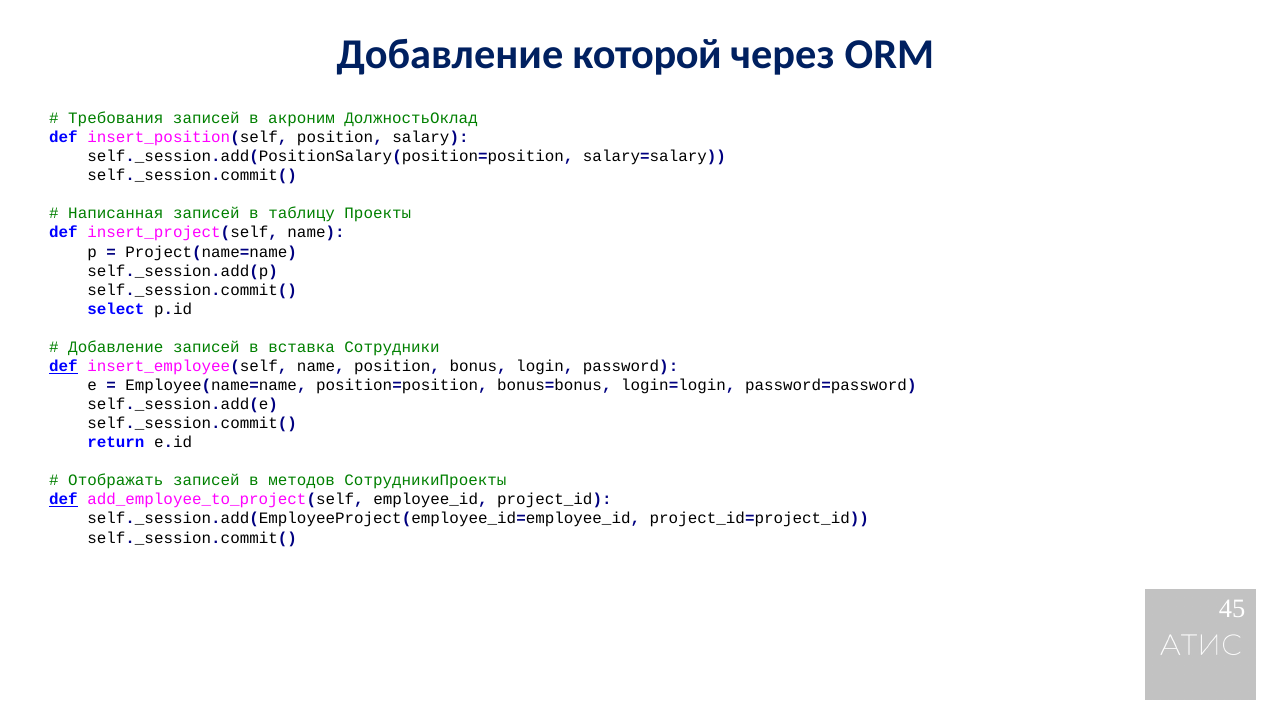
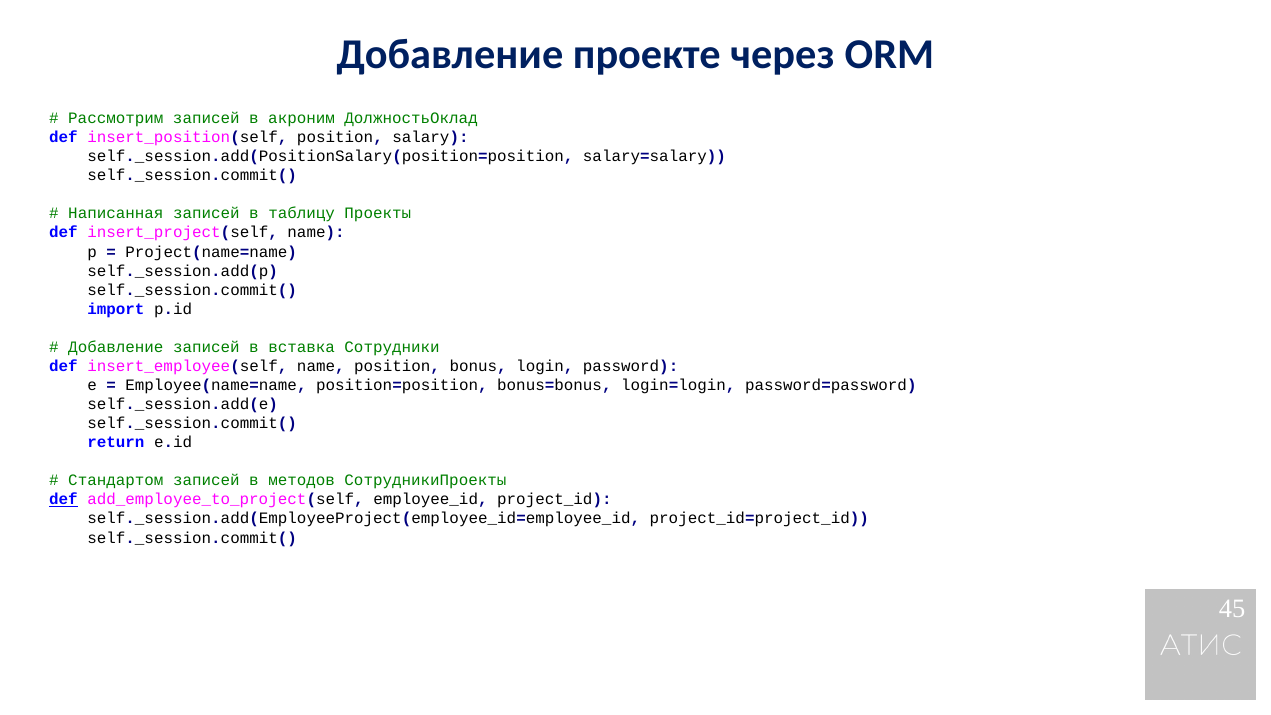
которой: которой -> проекте (647, 55)
Требования: Требования -> Рассмотрим (116, 118)
select: select -> import (116, 309)
def underline: present -> none (63, 366)
Отображать: Отображать -> Стандартом (116, 481)
